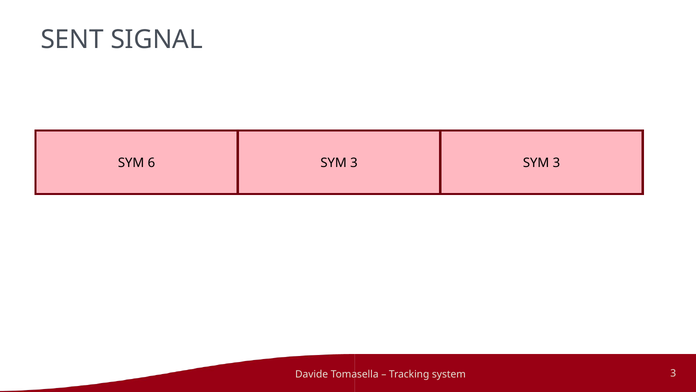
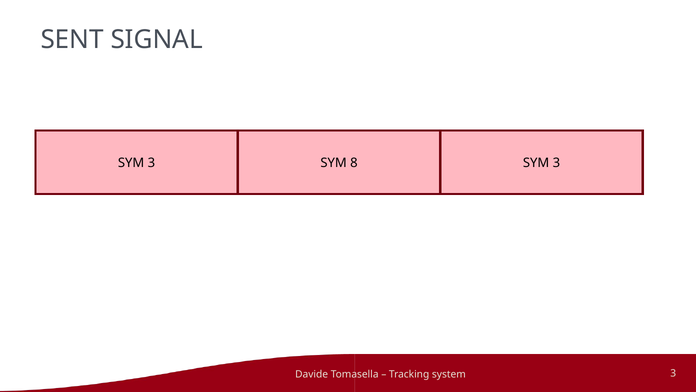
6: 6 -> 3 (151, 163)
3: 3 -> 8 (354, 163)
